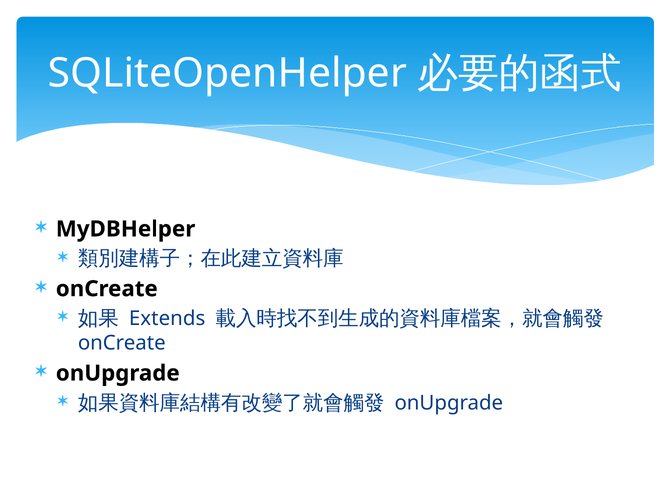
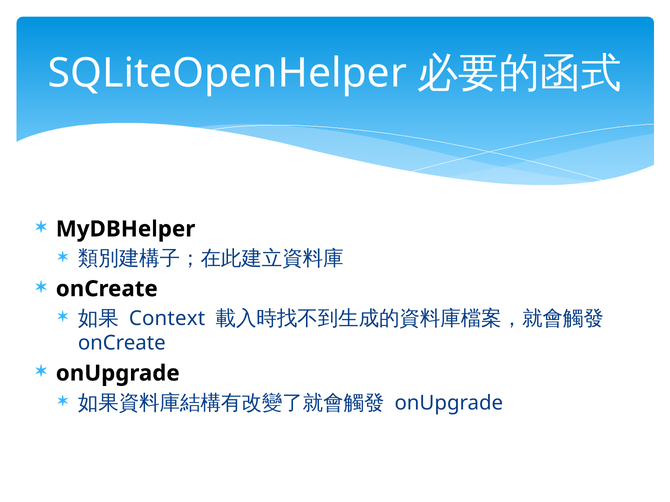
Extends: Extends -> Context (167, 319)
